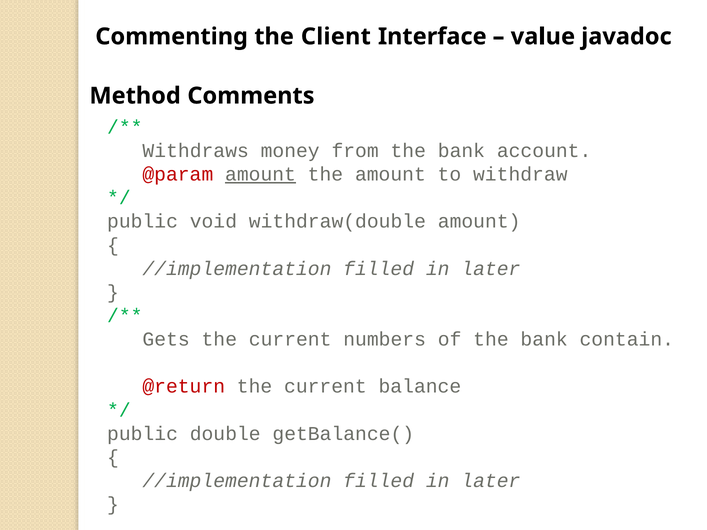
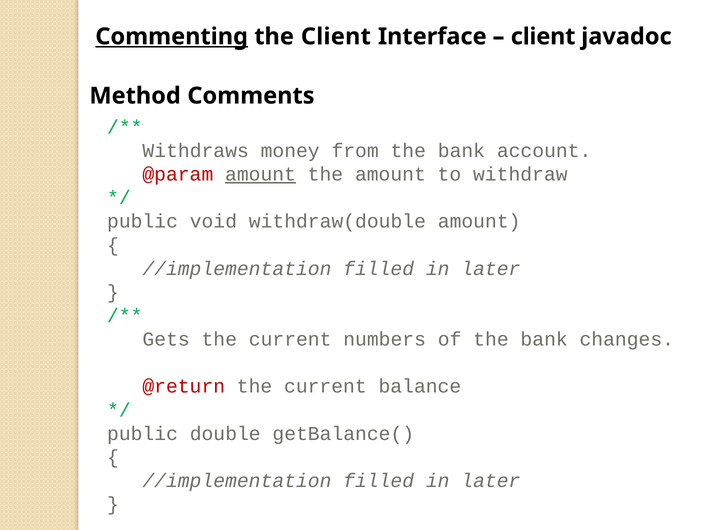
Commenting underline: none -> present (172, 37)
value: value -> client (543, 37)
contain: contain -> changes (627, 339)
